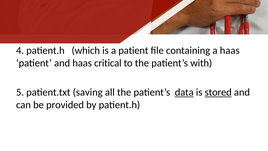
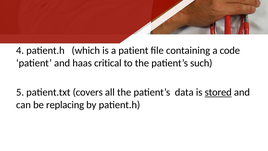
a haas: haas -> code (230, 50)
with: with -> such (201, 63)
saving: saving -> covers (88, 92)
data underline: present -> none (184, 92)
provided: provided -> replacing (65, 105)
